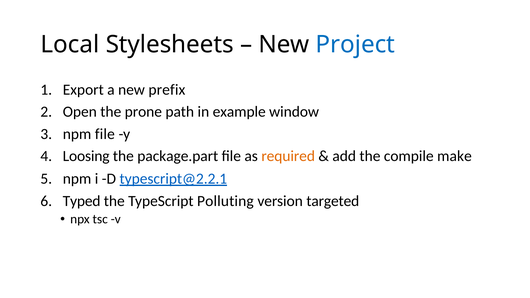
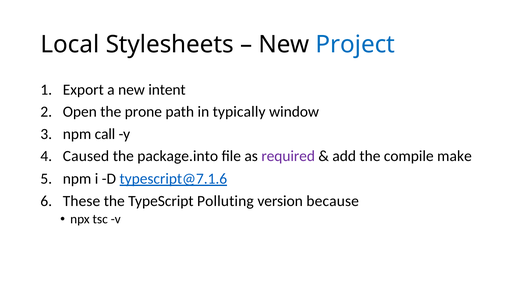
prefix: prefix -> intent (167, 90)
example: example -> typically (239, 112)
npm file: file -> call (105, 134)
Loosing: Loosing -> Caused (86, 156)
package.part: package.part -> package.into (178, 156)
required colour: orange -> purple (288, 156)
typescript@2.2.1: typescript@2.2.1 -> typescript@7.1.6 (173, 179)
Typed: Typed -> These (81, 201)
targeted: targeted -> because (333, 201)
